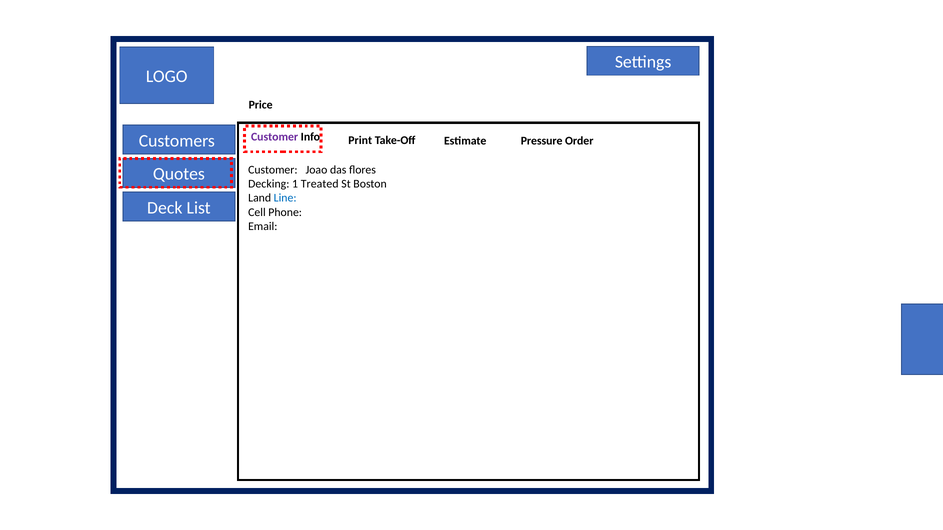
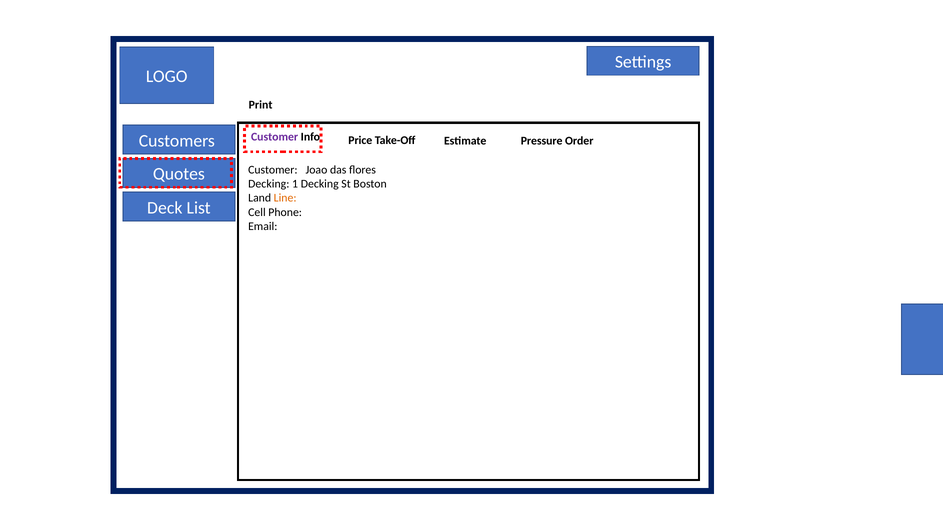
Price: Price -> Print (261, 105)
Print: Print -> Price (360, 140)
1 Treated: Treated -> Decking (320, 184)
Line colour: blue -> orange (285, 198)
